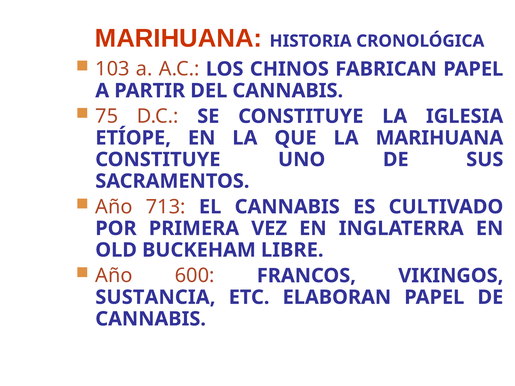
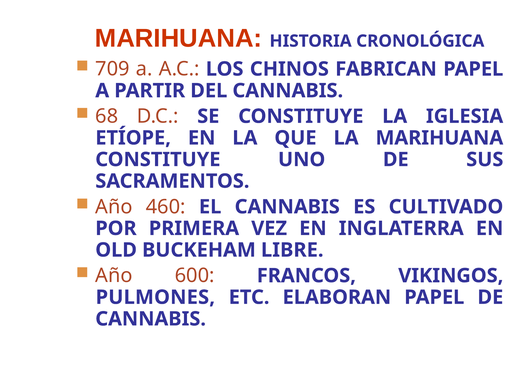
103: 103 -> 709 (112, 69)
75: 75 -> 68 (107, 116)
713: 713 -> 460 (166, 207)
SUSTANCIA: SUSTANCIA -> PULMONES (155, 297)
